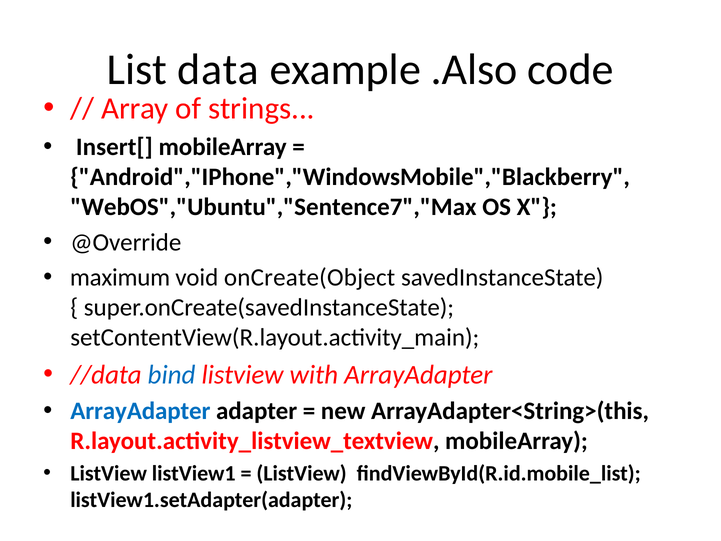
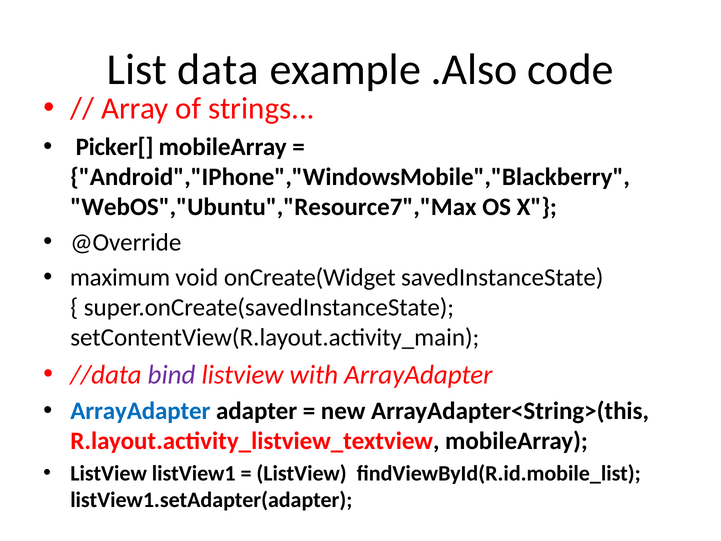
Insert[: Insert[ -> Picker[ (115, 147)
WebOS","Ubuntu","Sentence7","Max: WebOS","Ubuntu","Sentence7","Max -> WebOS","Ubuntu","Resource7","Max (273, 207)
onCreate(Object: onCreate(Object -> onCreate(Widget (310, 277)
bind colour: blue -> purple (172, 375)
